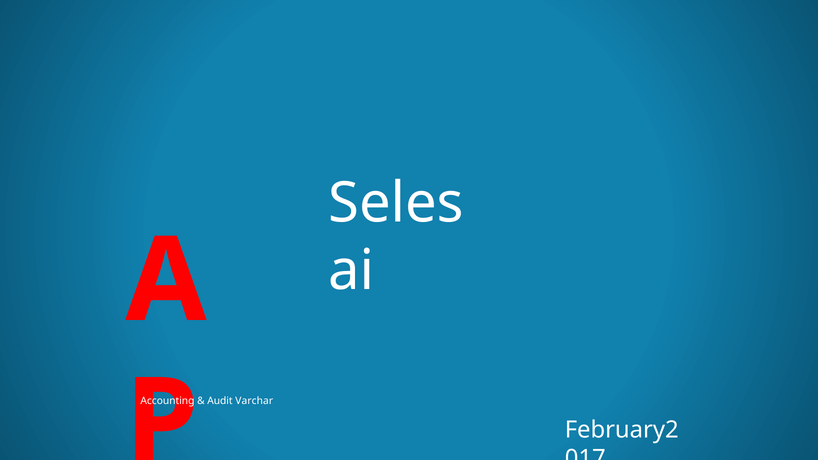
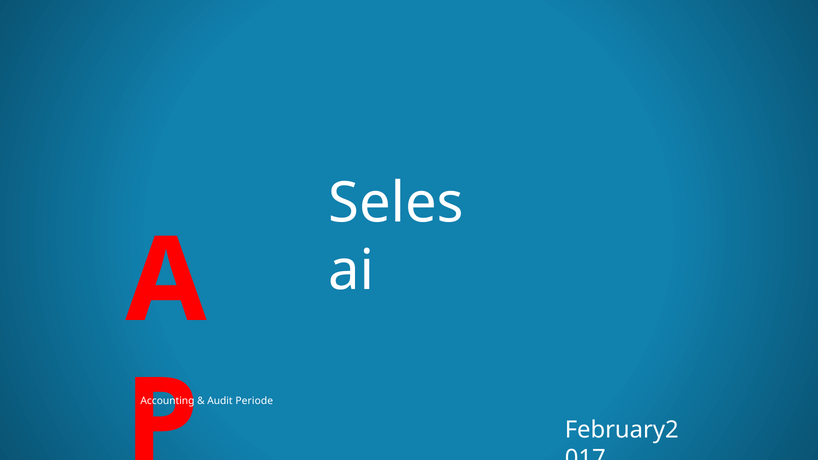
Varchar: Varchar -> Periode (254, 401)
